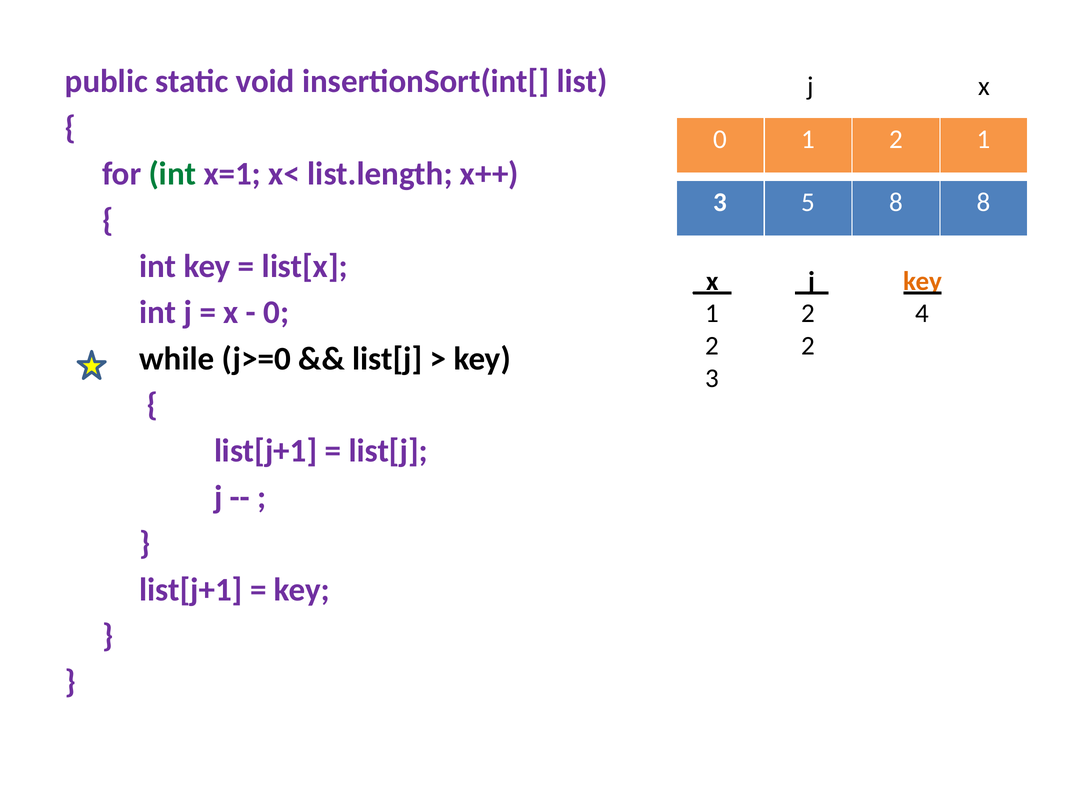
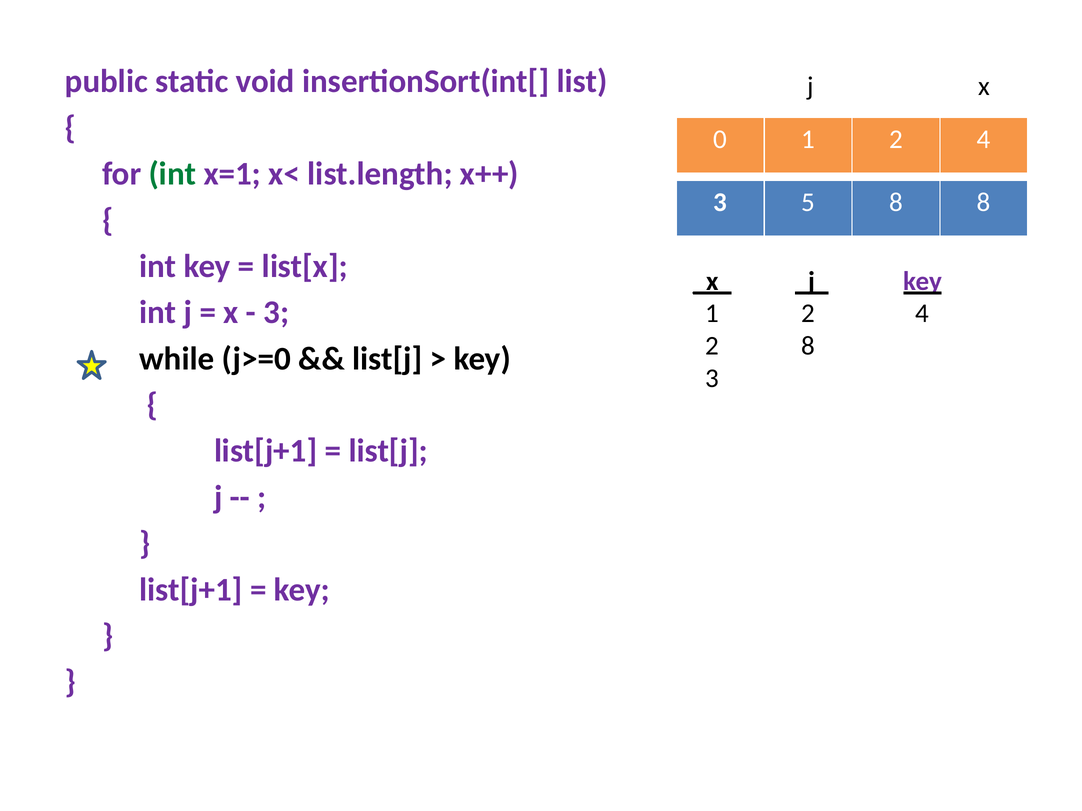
0 1 2 1: 1 -> 4 (984, 139)
key colour: orange -> purple (923, 281)
0: 0 -> 3 (276, 313)
2 2: 2 -> 8 (808, 346)
